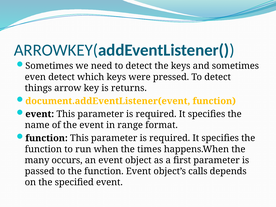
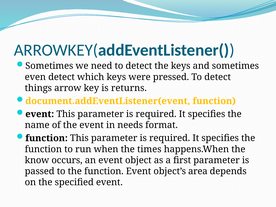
range: range -> needs (130, 125)
many: many -> know (37, 160)
calls: calls -> area (198, 171)
